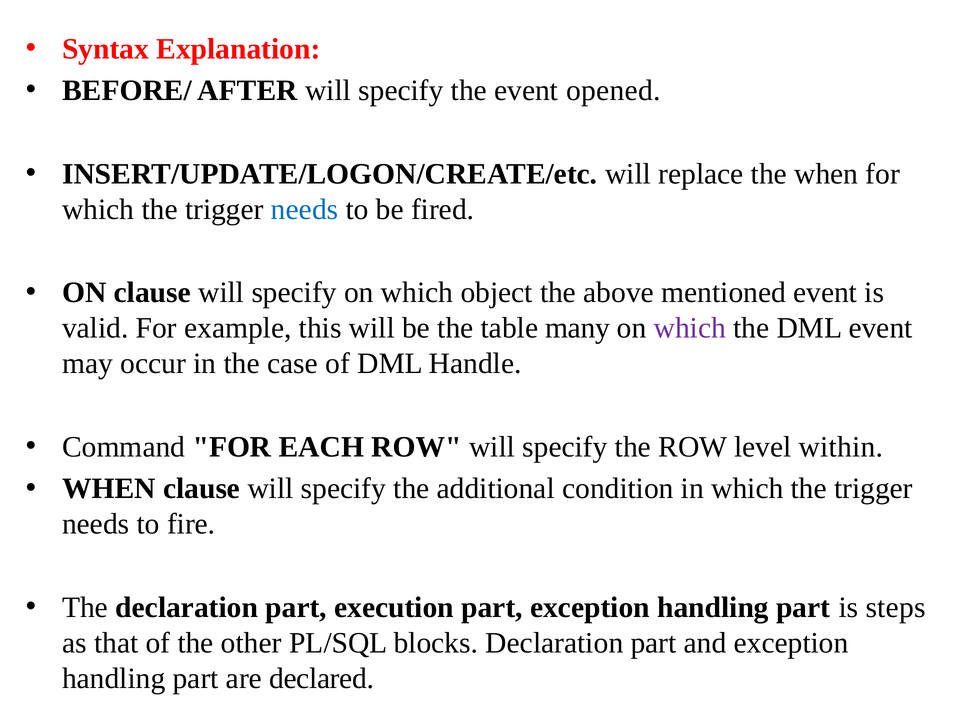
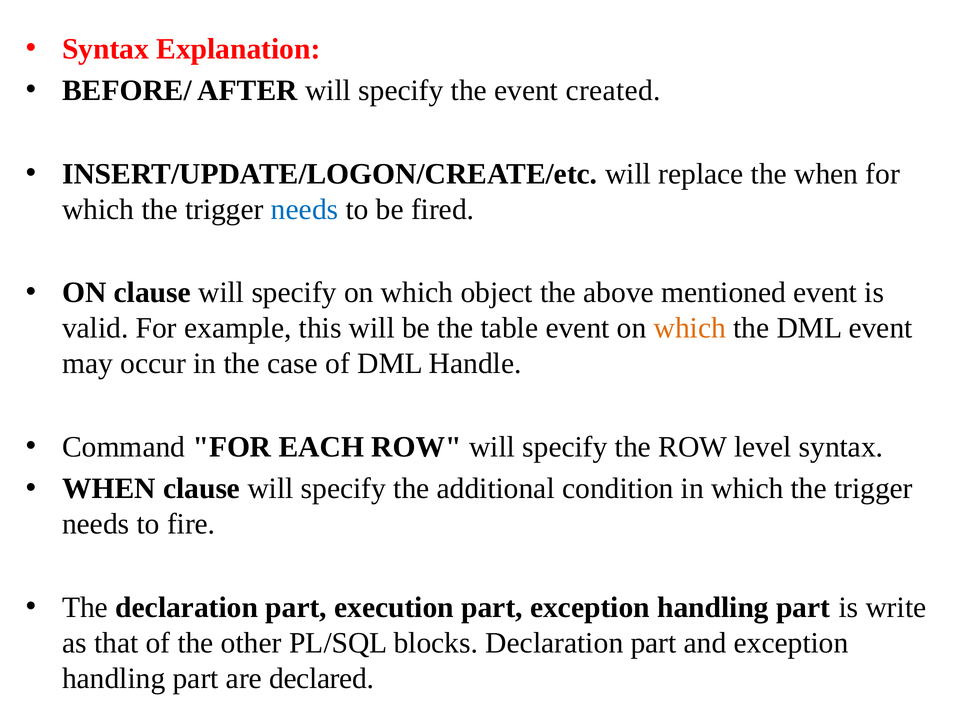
opened: opened -> created (613, 91)
table many: many -> event (578, 328)
which colour: purple -> orange (690, 328)
level within: within -> syntax (841, 447)
steps: steps -> write (896, 608)
